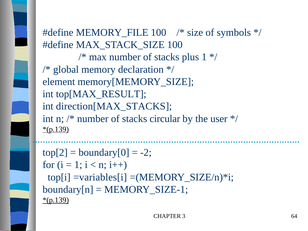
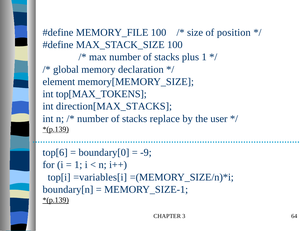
symbols: symbols -> position (234, 32)
top[MAX_RESULT: top[MAX_RESULT -> top[MAX_TOKENS (101, 94)
circular: circular -> replace (165, 119)
top[2: top[2 -> top[6 (55, 153)
-2: -2 -> -9 (146, 153)
